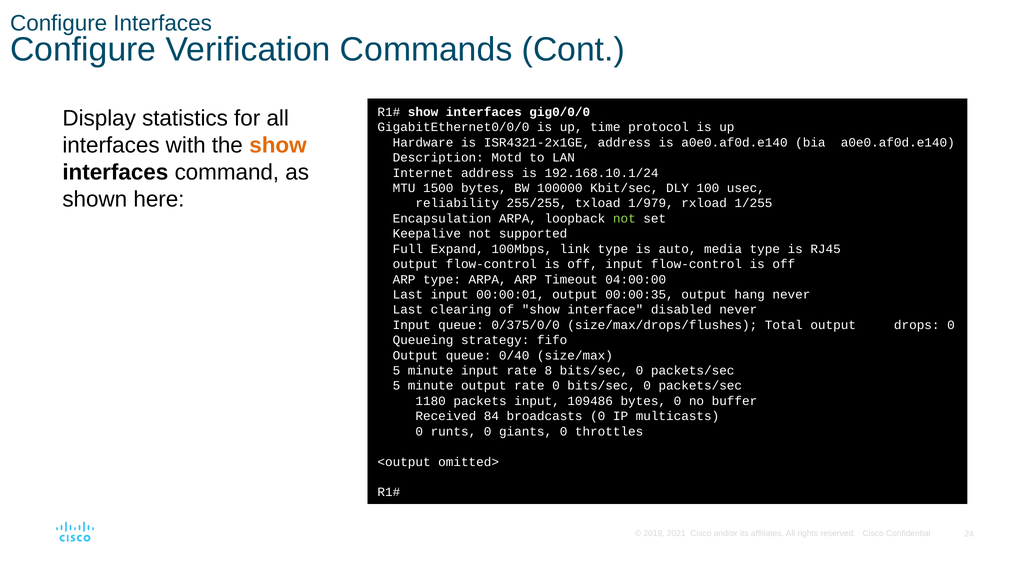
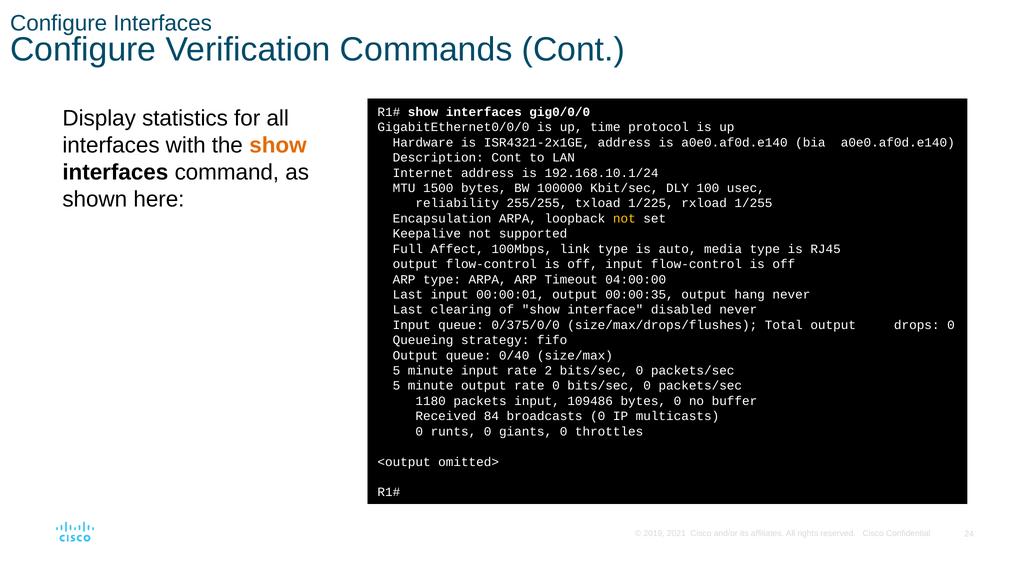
Description Motd: Motd -> Cont (507, 158)
1/979: 1/979 -> 1/225 (651, 203)
not colour: light green -> yellow (624, 219)
Expand: Expand -> Affect (457, 249)
8: 8 -> 2 (548, 371)
